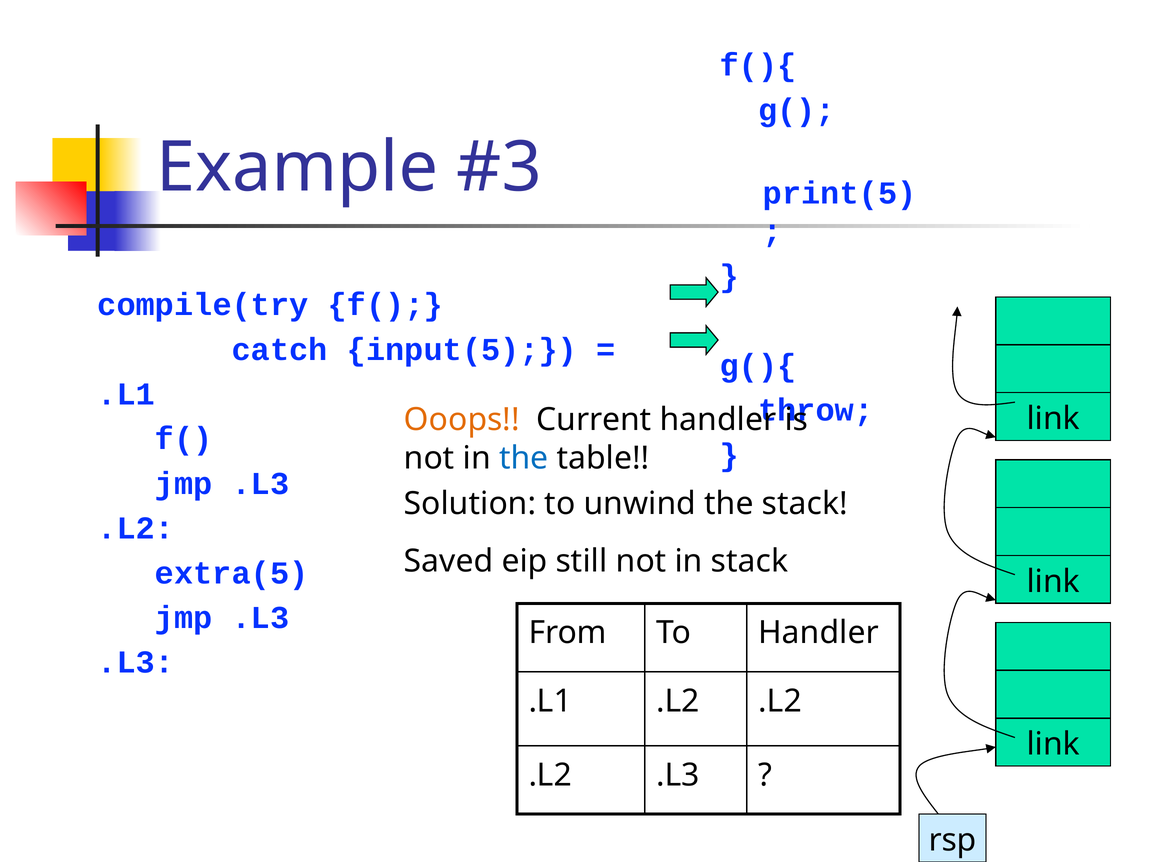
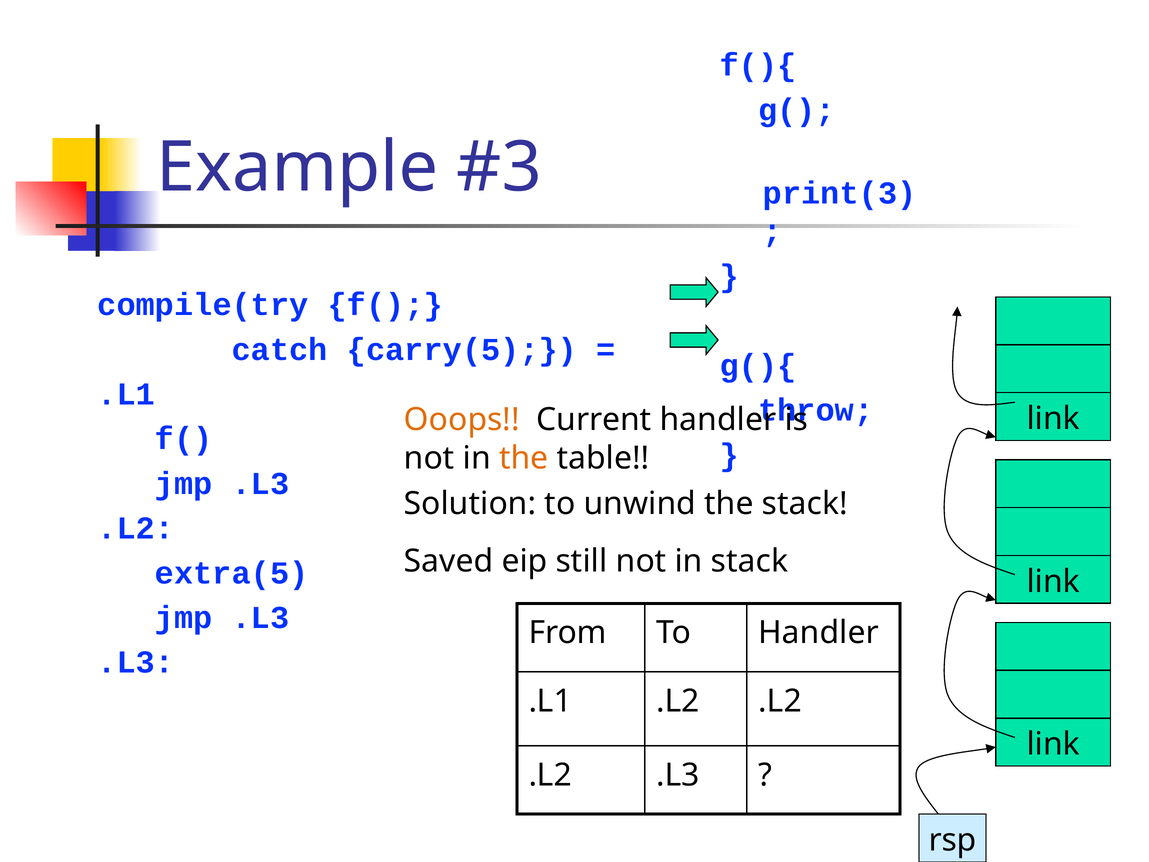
print(5: print(5 -> print(3 (840, 193)
input(5: input(5 -> carry(5 (462, 349)
the colour: blue -> orange (524, 458)
